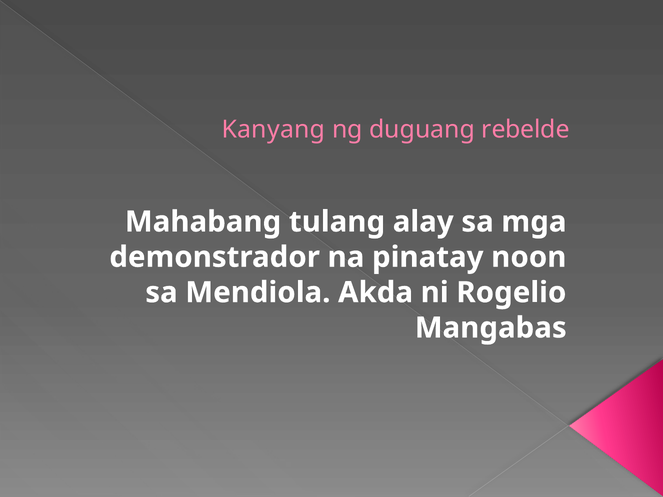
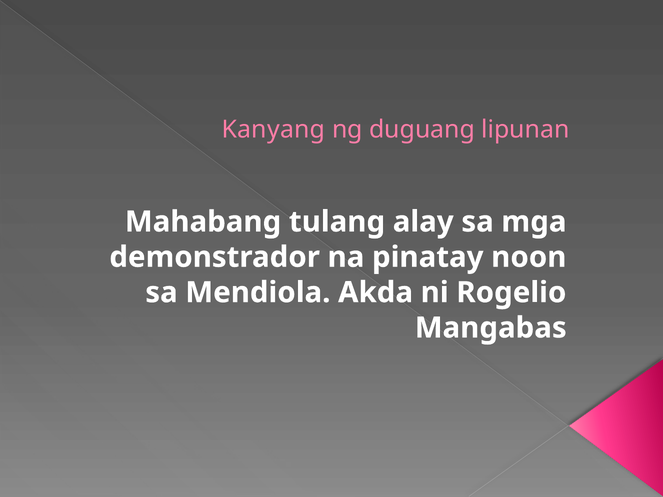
rebelde: rebelde -> lipunan (525, 129)
